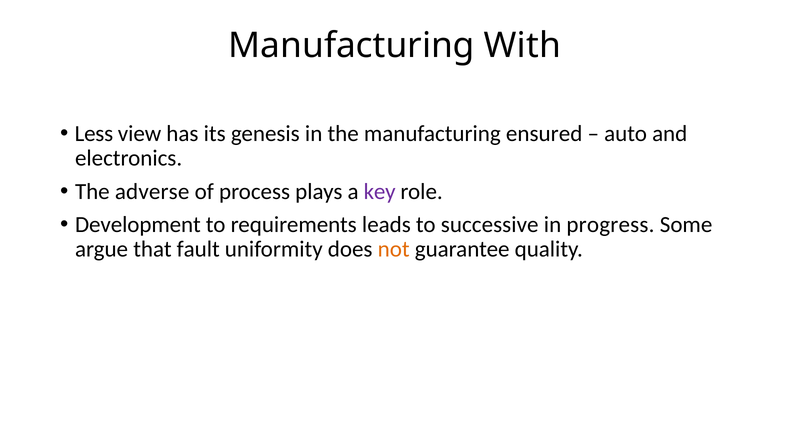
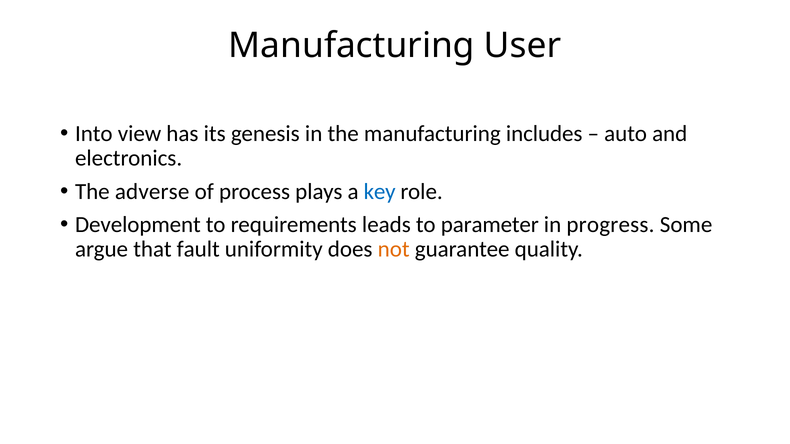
With: With -> User (523, 45)
Less: Less -> Into (94, 134)
ensured: ensured -> includes (544, 134)
key colour: purple -> blue (380, 192)
successive: successive -> parameter (490, 225)
